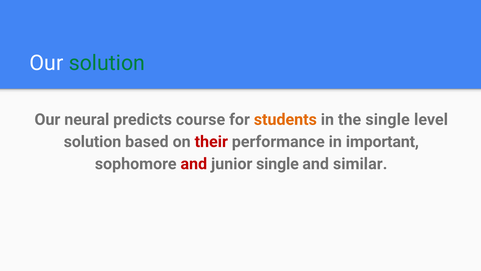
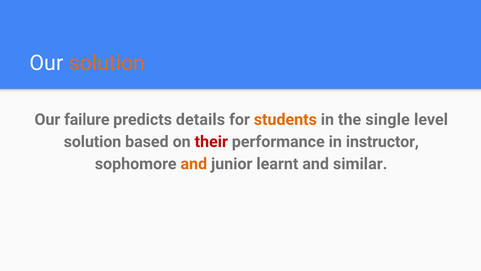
solution colour: green -> orange (107, 63)
neural: neural -> failure (87, 119)
course: course -> details (200, 119)
important: important -> instructor (382, 142)
and colour: red -> orange (194, 164)
junior single: single -> learnt (277, 164)
